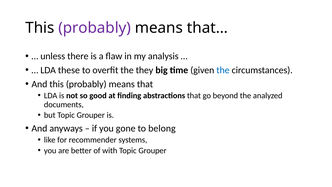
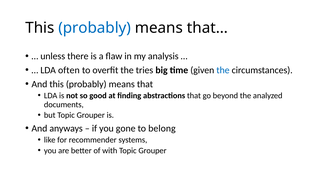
probably colour: purple -> blue (95, 28)
these: these -> often (69, 70)
they: they -> tries (144, 70)
